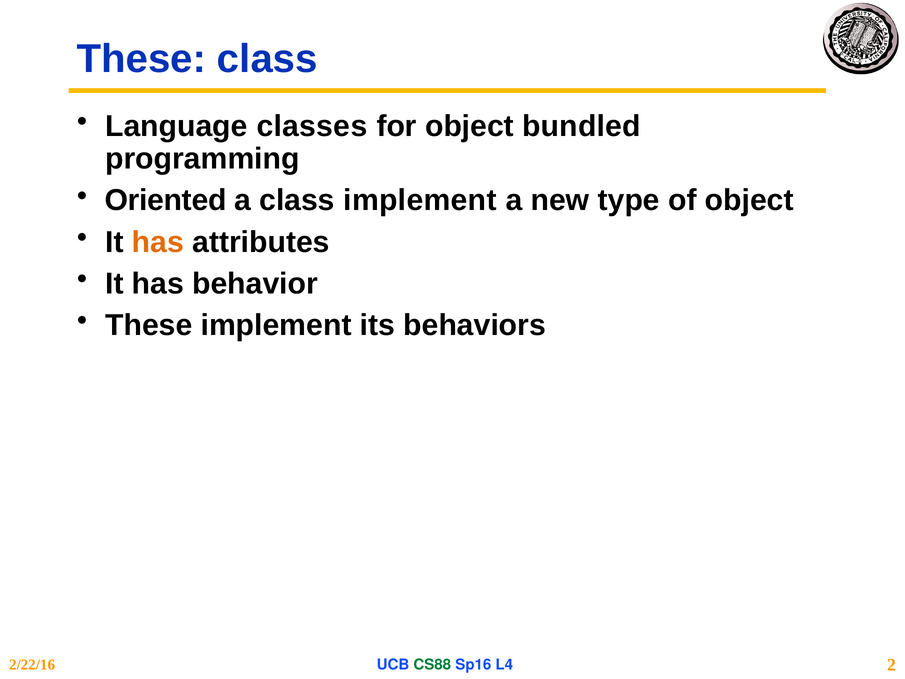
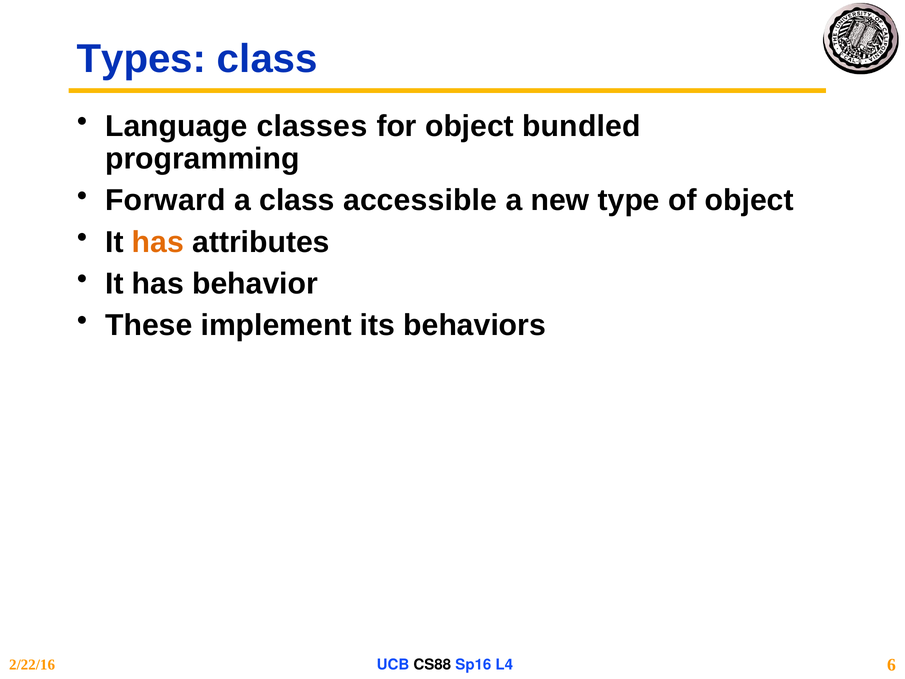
These: These -> Types (141, 59)
Oriented: Oriented -> Forward (165, 200)
class implement: implement -> accessible (420, 200)
CS88 colour: green -> black (432, 665)
2: 2 -> 6 (892, 665)
